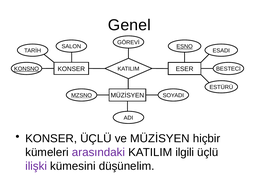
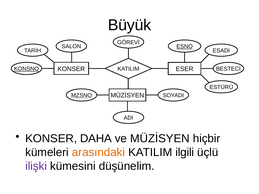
Genel: Genel -> Büyük (130, 25)
KONSER ÜÇLÜ: ÜÇLÜ -> DAHA (96, 139)
arasındaki colour: purple -> orange (99, 153)
